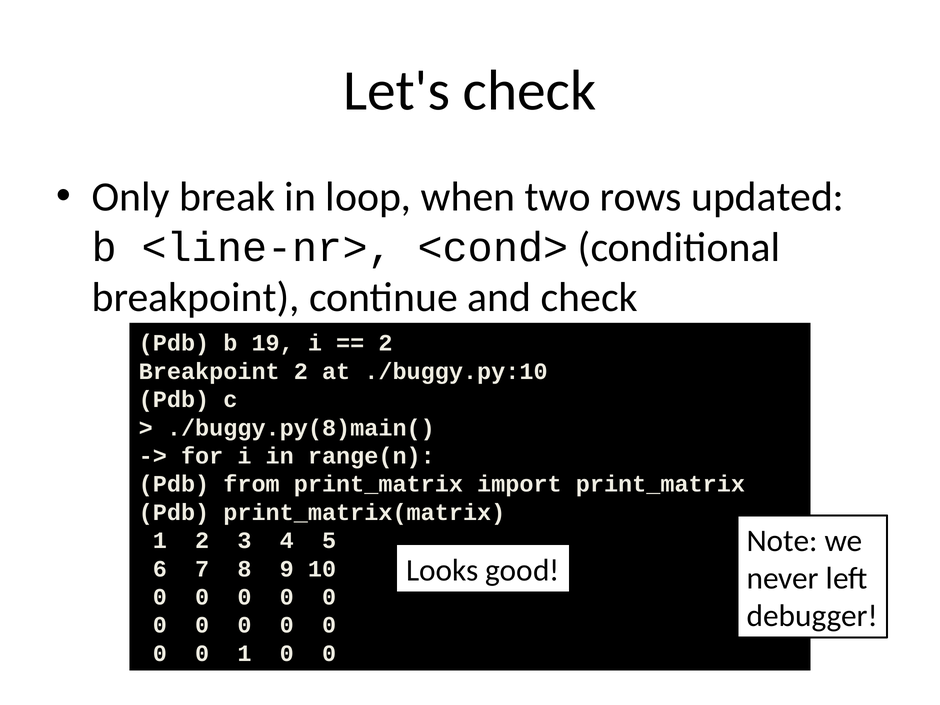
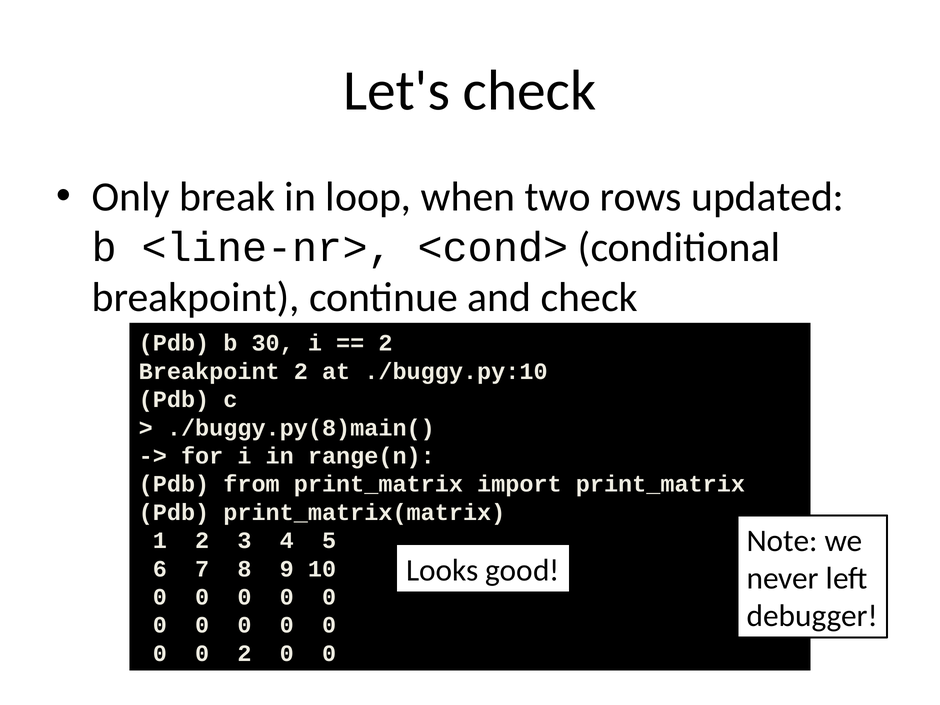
19: 19 -> 30 (273, 343)
0 1: 1 -> 2 (244, 653)
